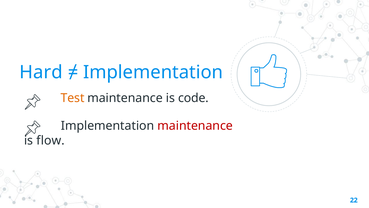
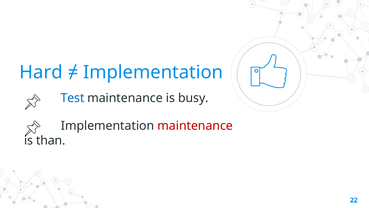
Test colour: orange -> blue (73, 98)
code: code -> busy (193, 98)
flow: flow -> than (51, 140)
